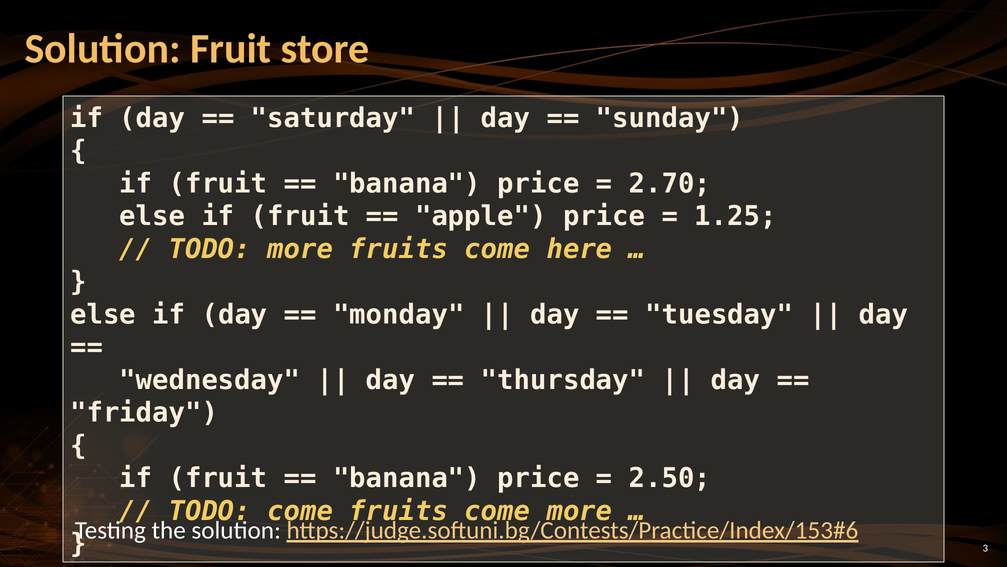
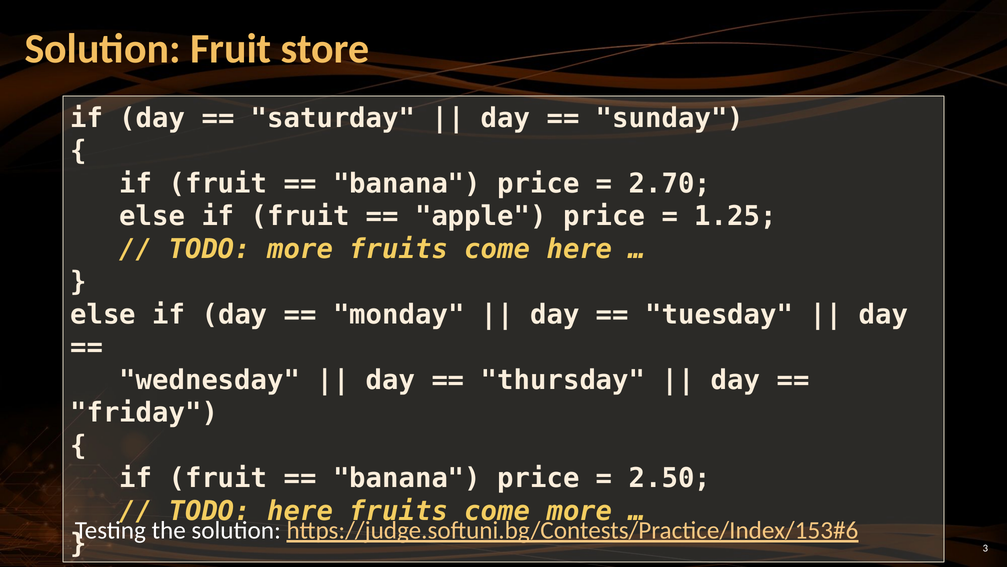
TODO come: come -> here (300, 511)
